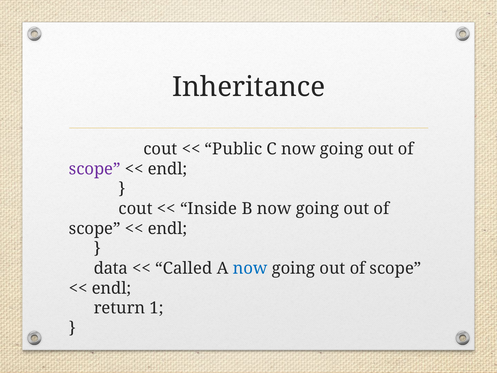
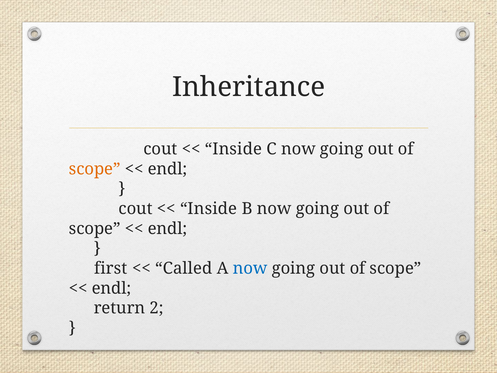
Public: Public -> Inside (233, 149)
scope colour: purple -> orange (95, 169)
data: data -> first (111, 268)
1: 1 -> 2 (157, 308)
